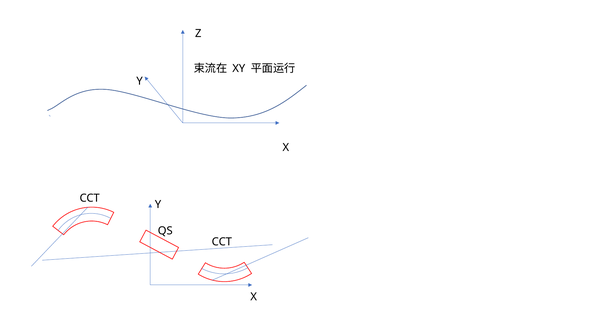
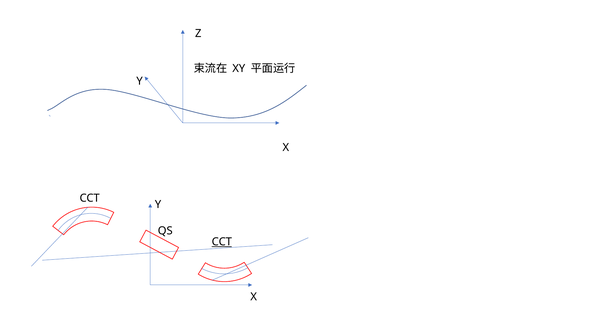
CCT underline: none -> present (222, 242)
